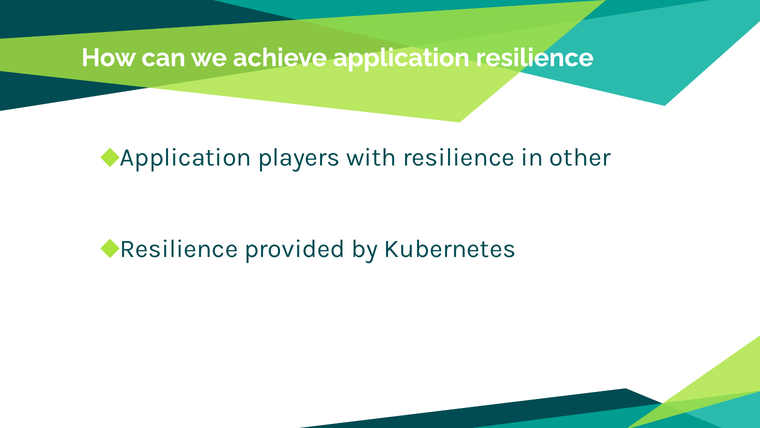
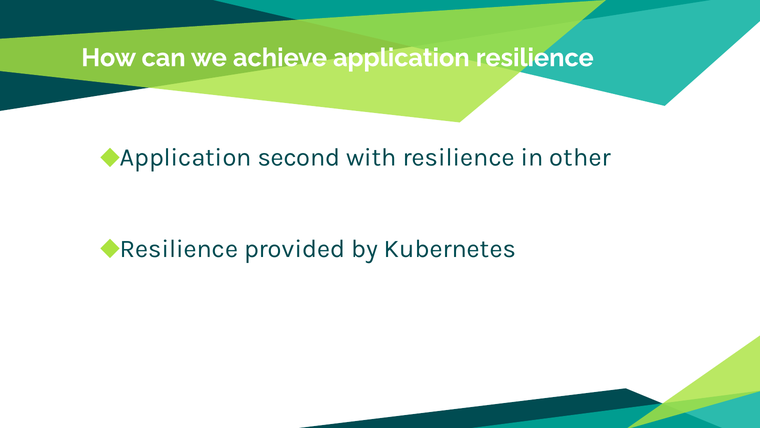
players: players -> second (299, 157)
